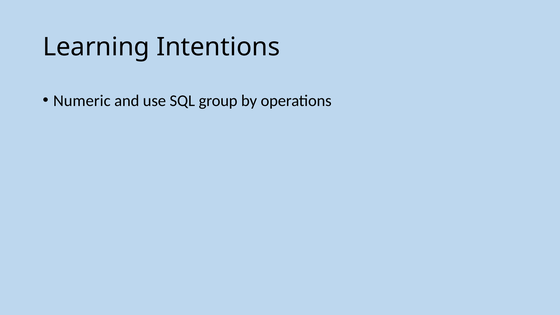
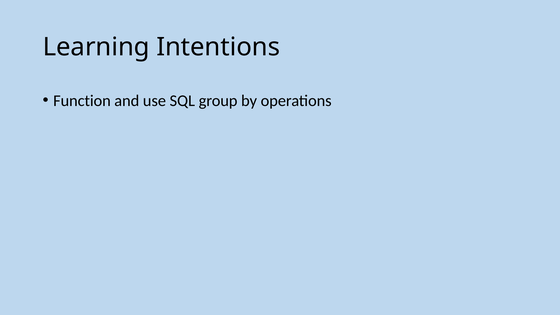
Numeric: Numeric -> Function (82, 101)
